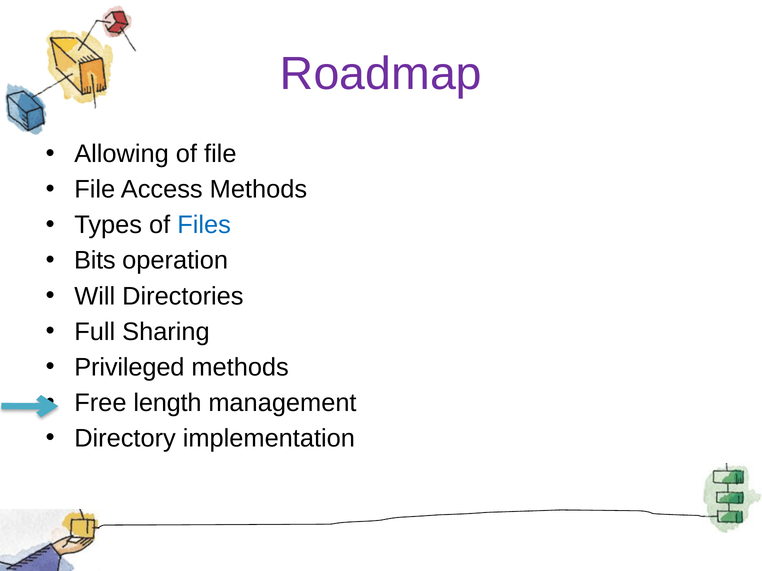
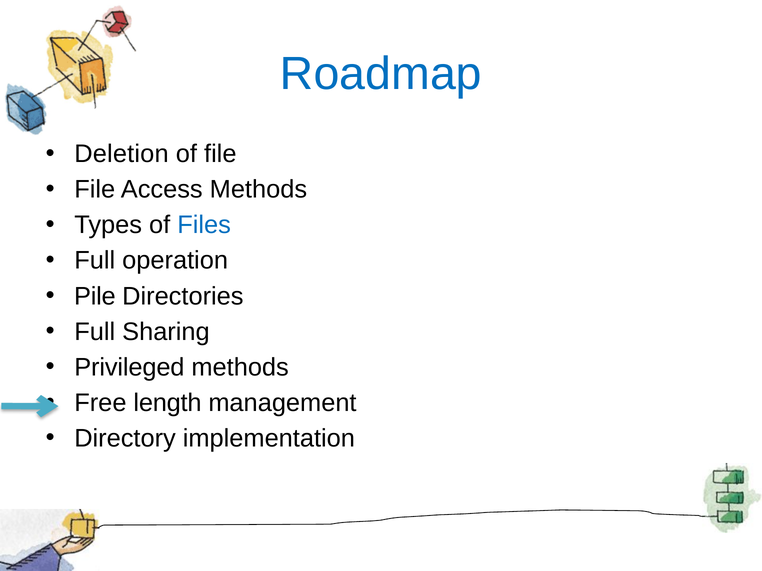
Roadmap colour: purple -> blue (381, 74)
Allowing: Allowing -> Deletion (121, 154)
Bits: Bits -> Full (95, 261)
Will: Will -> Pile (95, 296)
